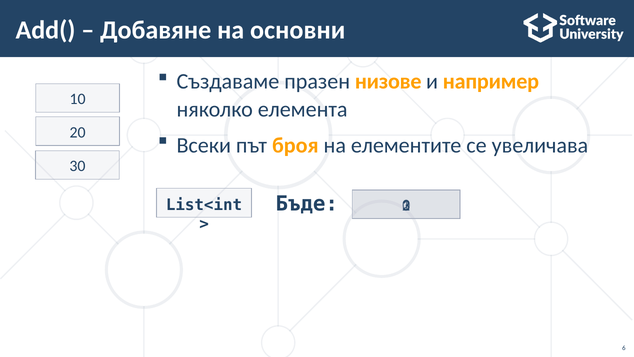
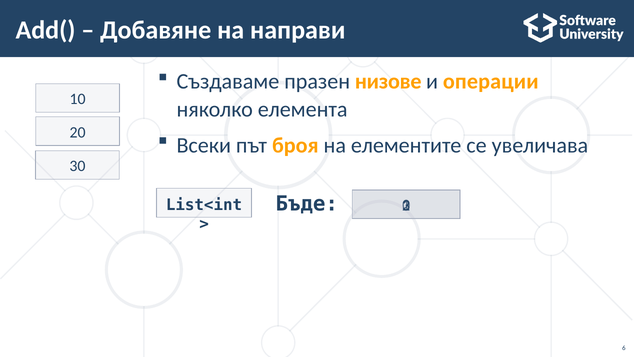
основни: основни -> направи (298, 30)
например: например -> операции (491, 82)
